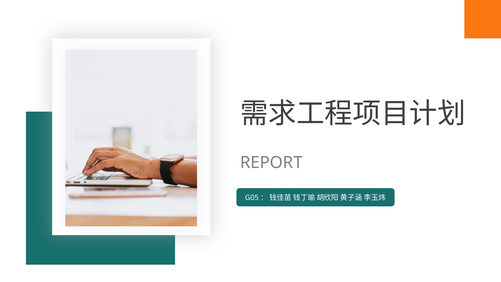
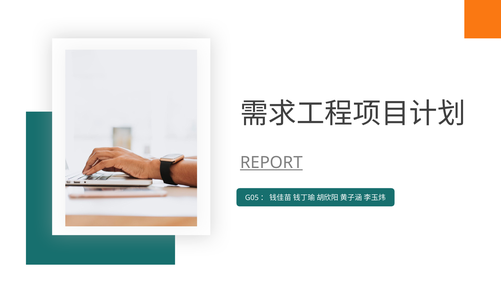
REPORT underline: none -> present (271, 163)
